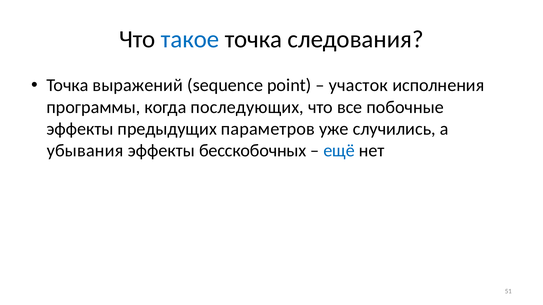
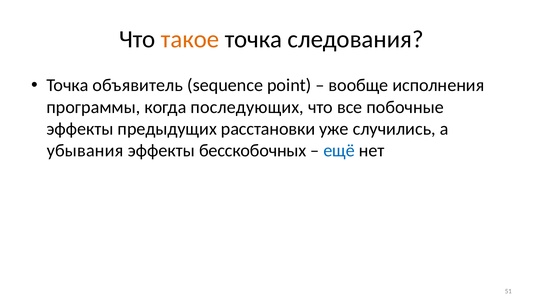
такое colour: blue -> orange (190, 39)
выражений: выражений -> объявитель (138, 85)
участок: участок -> вообще (358, 85)
параметров: параметров -> расстановки (268, 129)
